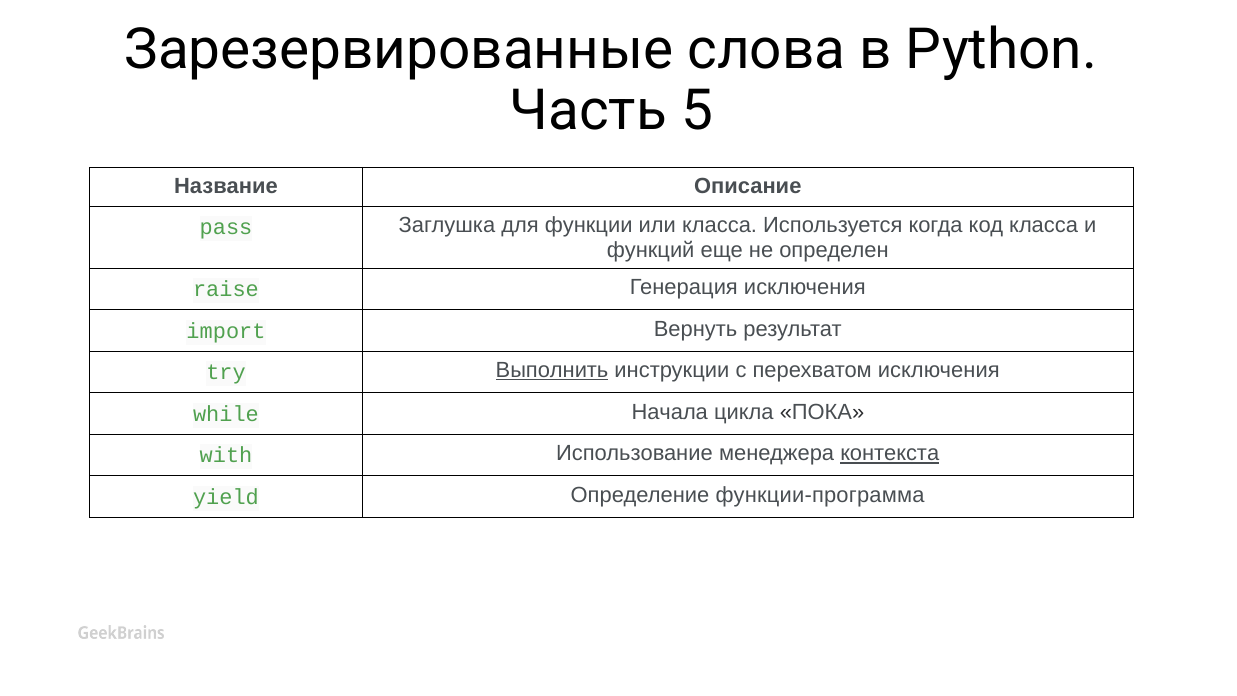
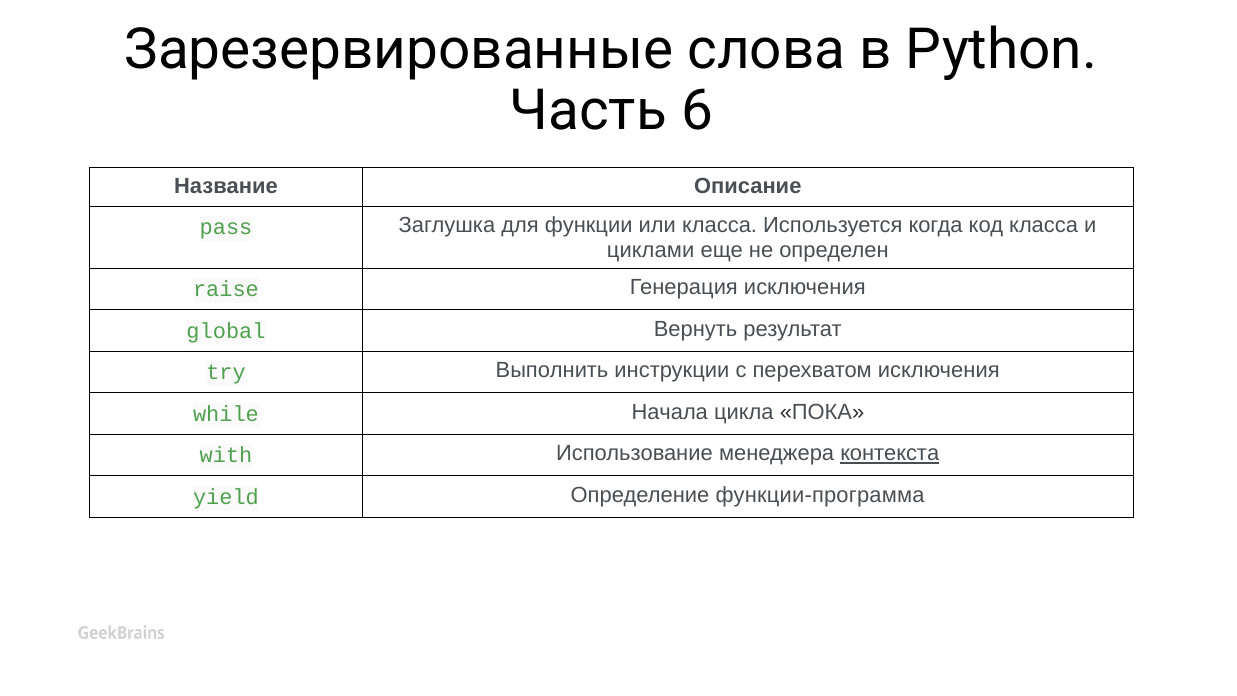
5: 5 -> 6 (697, 111)
функций: функций -> циклами (651, 250)
import: import -> global (226, 331)
Выполнить underline: present -> none (552, 370)
